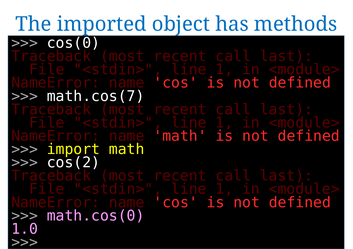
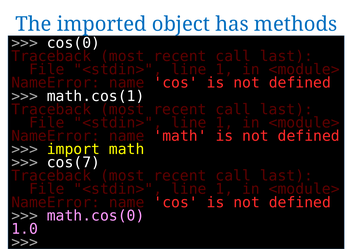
math.cos(7: math.cos(7 -> math.cos(1 (96, 96)
cos(2: cos(2 -> cos(7 (73, 162)
